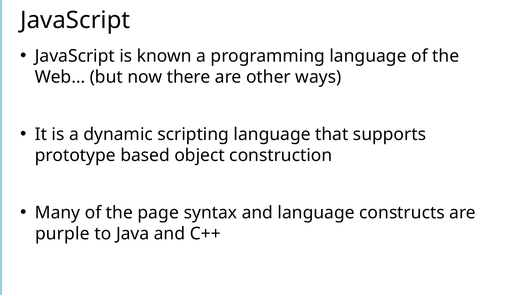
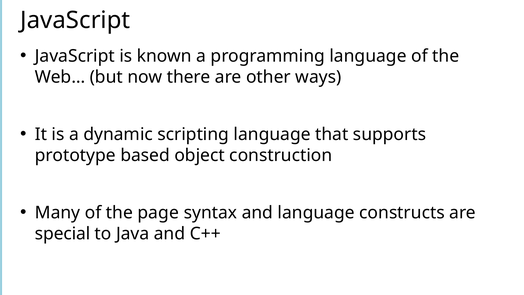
purple: purple -> special (63, 233)
